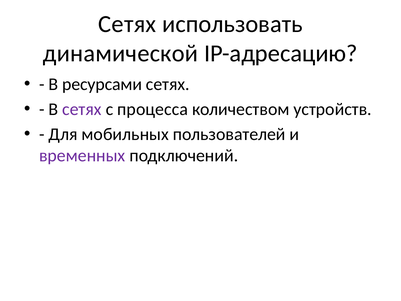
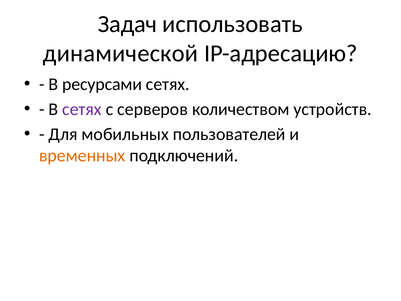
Сетях: Сетях -> Задач (128, 24)
процесса: процесса -> серверов (153, 109)
временных colour: purple -> orange (82, 155)
